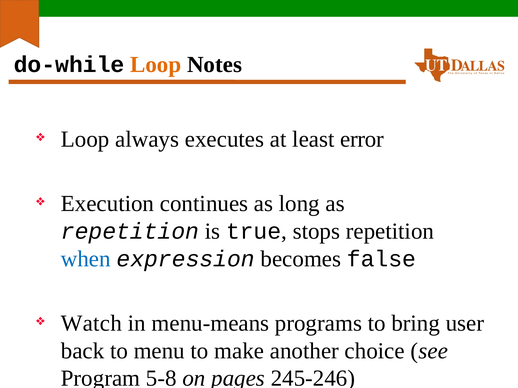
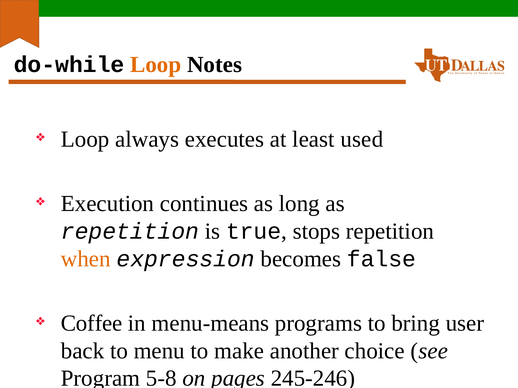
error: error -> used (362, 139)
when colour: blue -> orange (86, 259)
Watch: Watch -> Coffee (92, 324)
